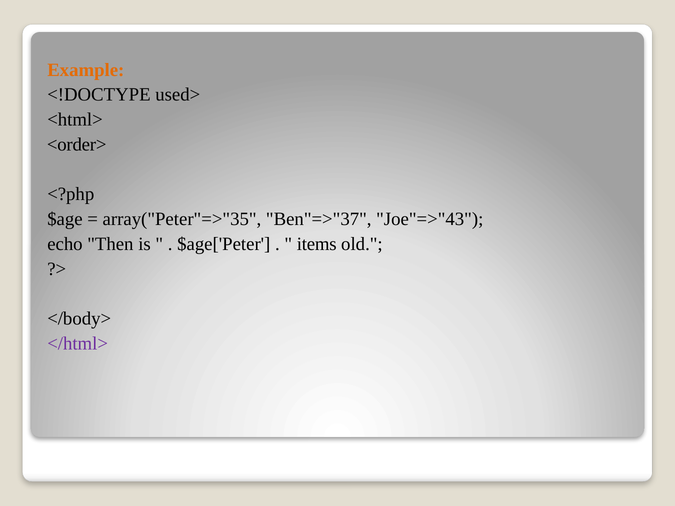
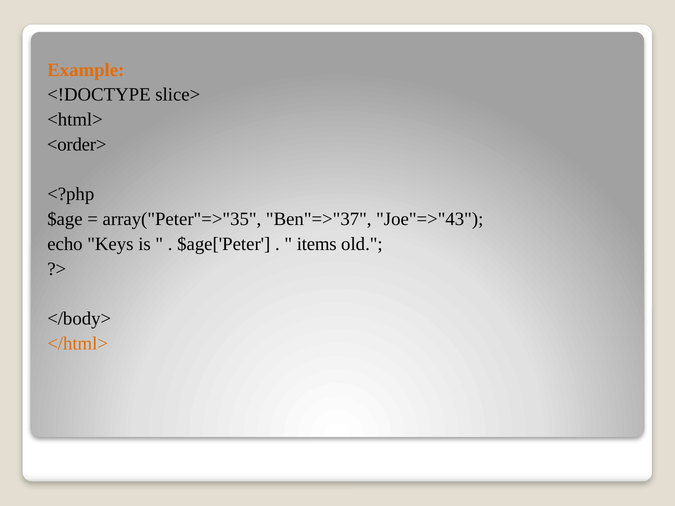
used>: used> -> slice> (178, 95)
Then: Then -> Keys (110, 244)
</html> colour: purple -> orange (78, 344)
